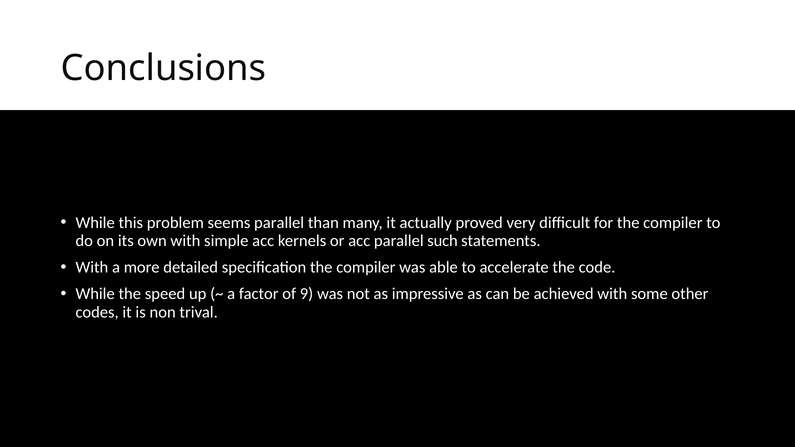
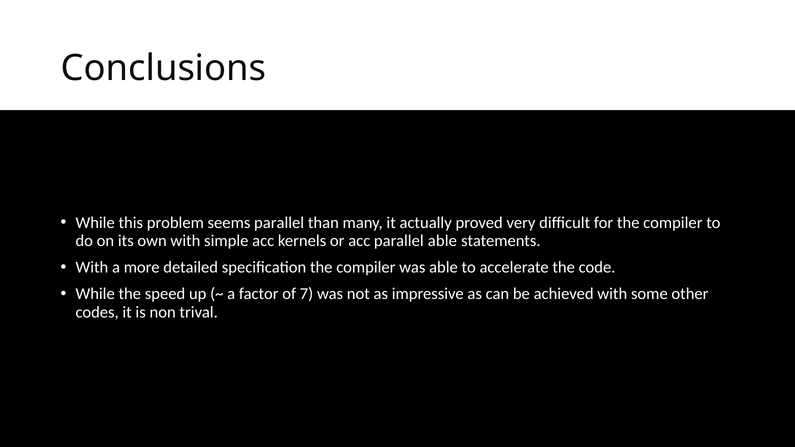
parallel such: such -> able (442, 241)
9: 9 -> 7 (307, 294)
